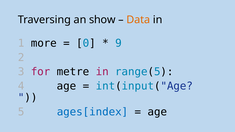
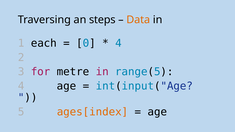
show: show -> steps (102, 20)
more: more -> each (44, 43)
9: 9 -> 4 (118, 43)
ages[index colour: blue -> orange (92, 112)
